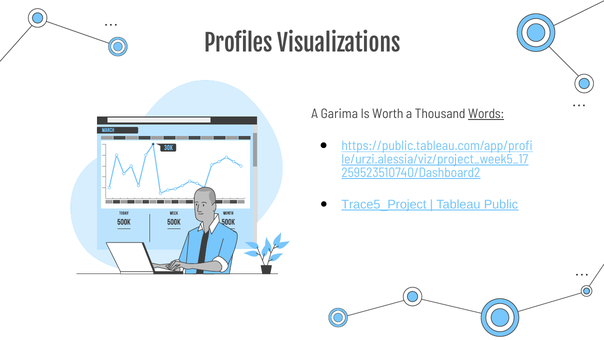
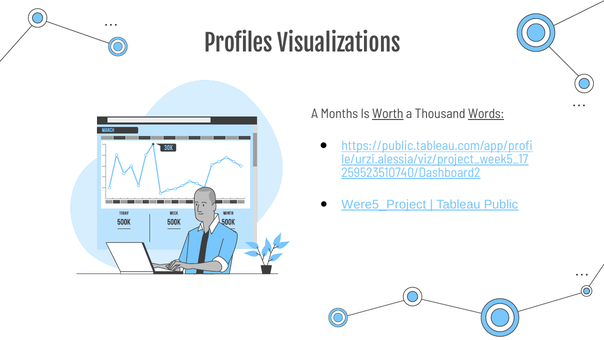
Garima: Garima -> Months (339, 114)
Worth underline: none -> present (388, 114)
Trace5_Project: Trace5_Project -> Were5_Project (384, 204)
